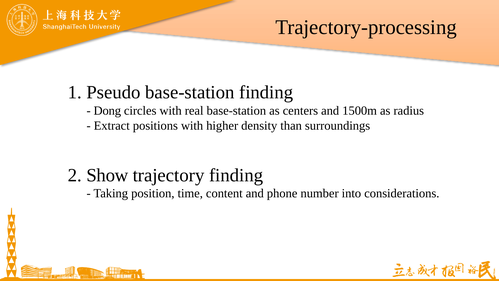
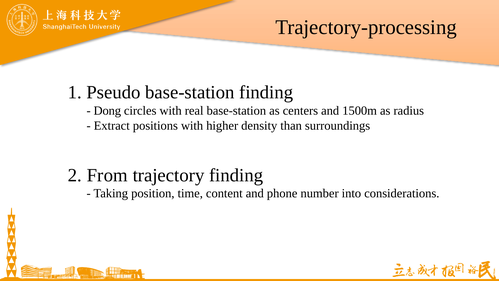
Show: Show -> From (107, 175)
